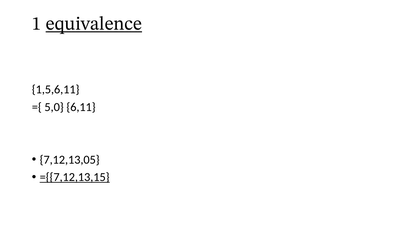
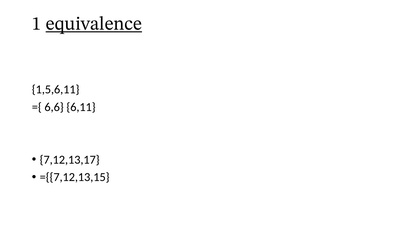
5,0: 5,0 -> 6,6 (54, 107)
7,12,13,05: 7,12,13,05 -> 7,12,13,17 (70, 160)
={{7,12,13,15 underline: present -> none (75, 177)
